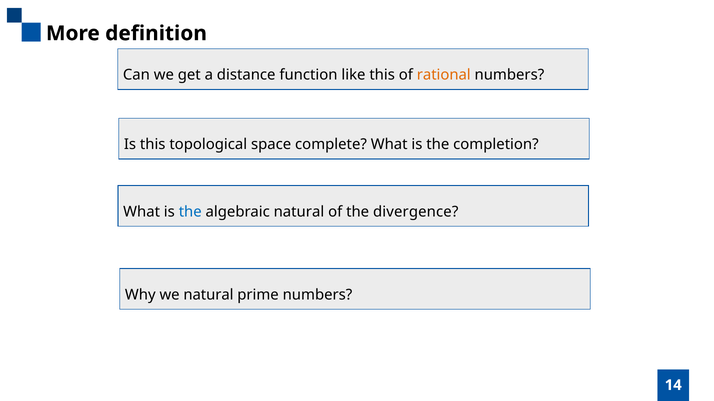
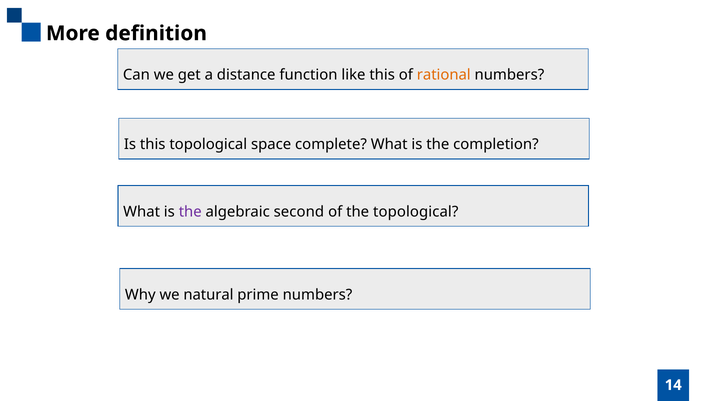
the colour: blue -> purple (190, 212)
algebraic natural: natural -> second (299, 212)
the divergence: divergence -> topological (416, 212)
